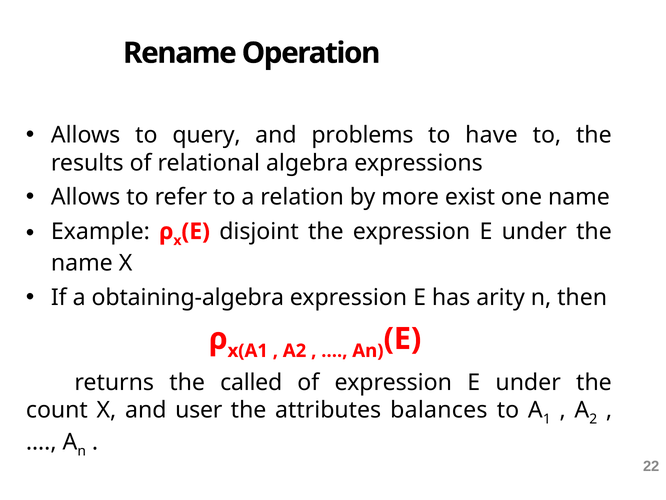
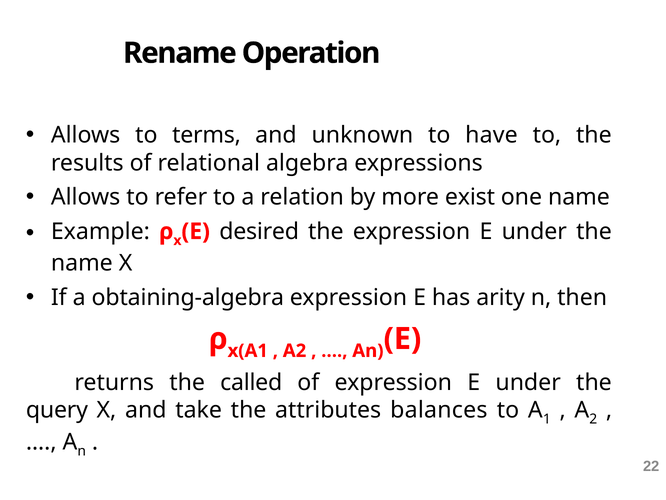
query: query -> terms (207, 135)
problems: problems -> unknown (362, 135)
disjoint: disjoint -> desired (259, 231)
count: count -> query (57, 410)
user: user -> take (199, 410)
